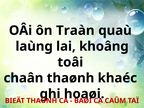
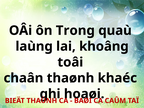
Traàn: Traàn -> Trong (75, 31)
